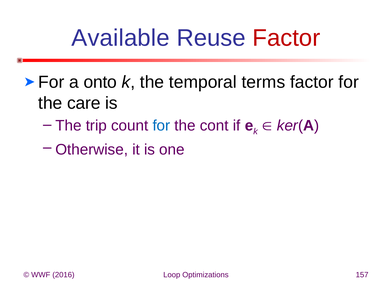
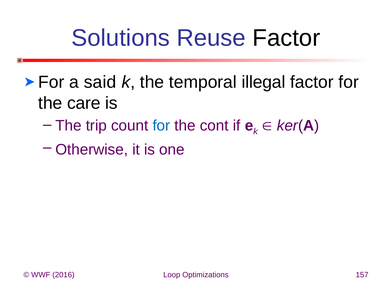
Available: Available -> Solutions (121, 38)
Factor colour: red -> black (286, 38)
onto: onto -> said (100, 82)
terms: terms -> illegal (263, 82)
